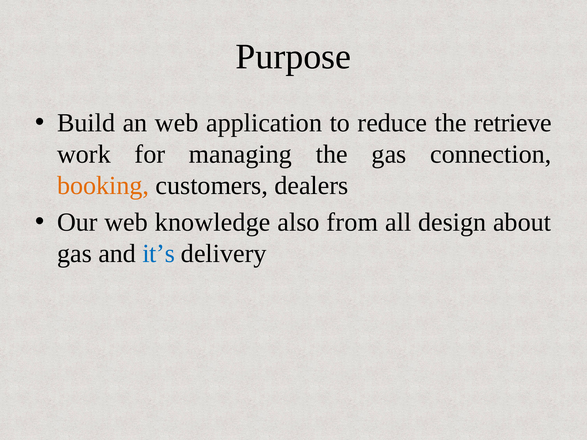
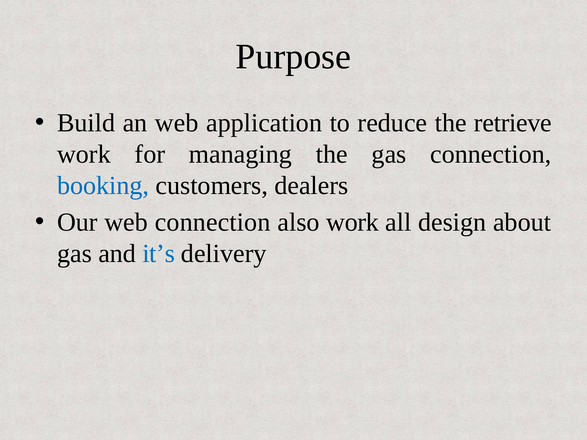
booking colour: orange -> blue (103, 186)
web knowledge: knowledge -> connection (213, 222)
also from: from -> work (353, 222)
